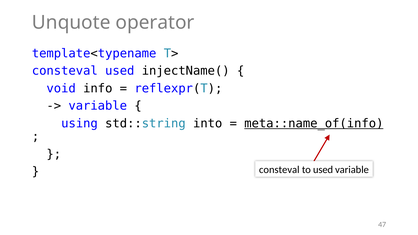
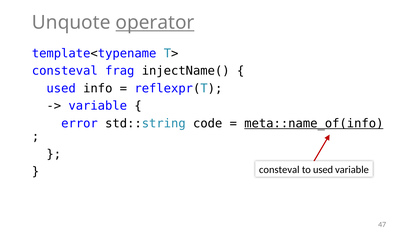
operator underline: none -> present (155, 23)
consteval used: used -> frag (120, 71)
void: void -> used (61, 89)
using: using -> error (80, 124)
into: into -> code (208, 124)
